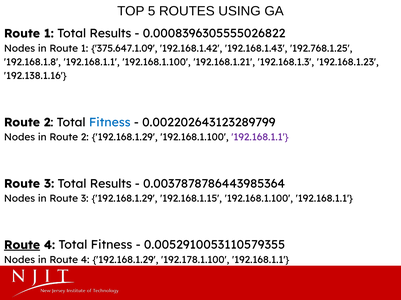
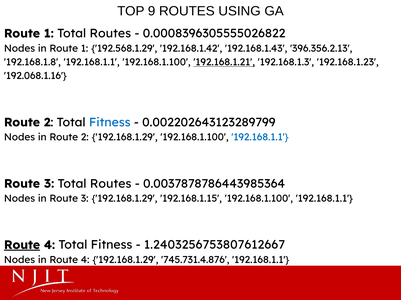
5: 5 -> 9 (152, 11)
1 Total Results: Results -> Routes (110, 34)
375.647.1.09: 375.647.1.09 -> 192.568.1.29 (124, 49)
192.768.1.25: 192.768.1.25 -> 396.356.2.13 (321, 49)
192.168.1.21 underline: none -> present (224, 62)
192.138.1.16: 192.138.1.16 -> 192.068.1.16 (36, 76)
192.168.1.1 colour: purple -> blue (260, 138)
3 Total Results: Results -> Routes (111, 184)
0.0052910053110579355: 0.0052910053110579355 -> 1.2403256753807612667 (214, 246)
192.178.1.100: 192.178.1.100 -> 745.731.4.876 (195, 261)
